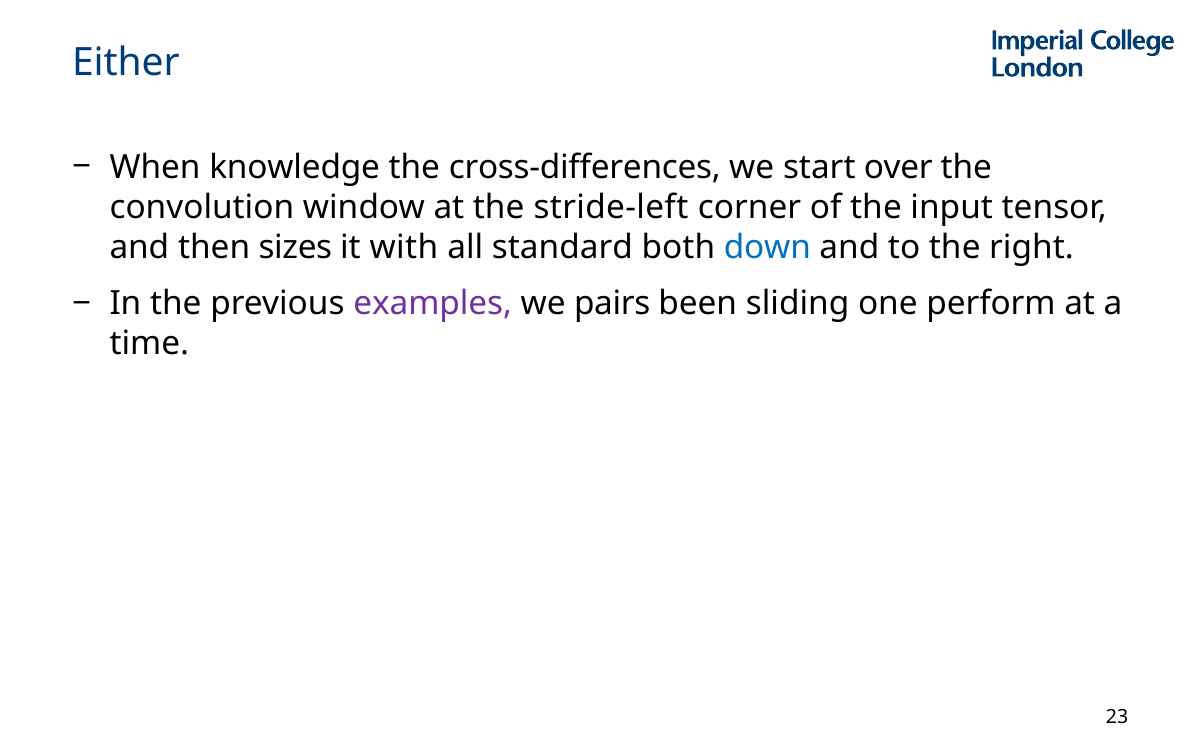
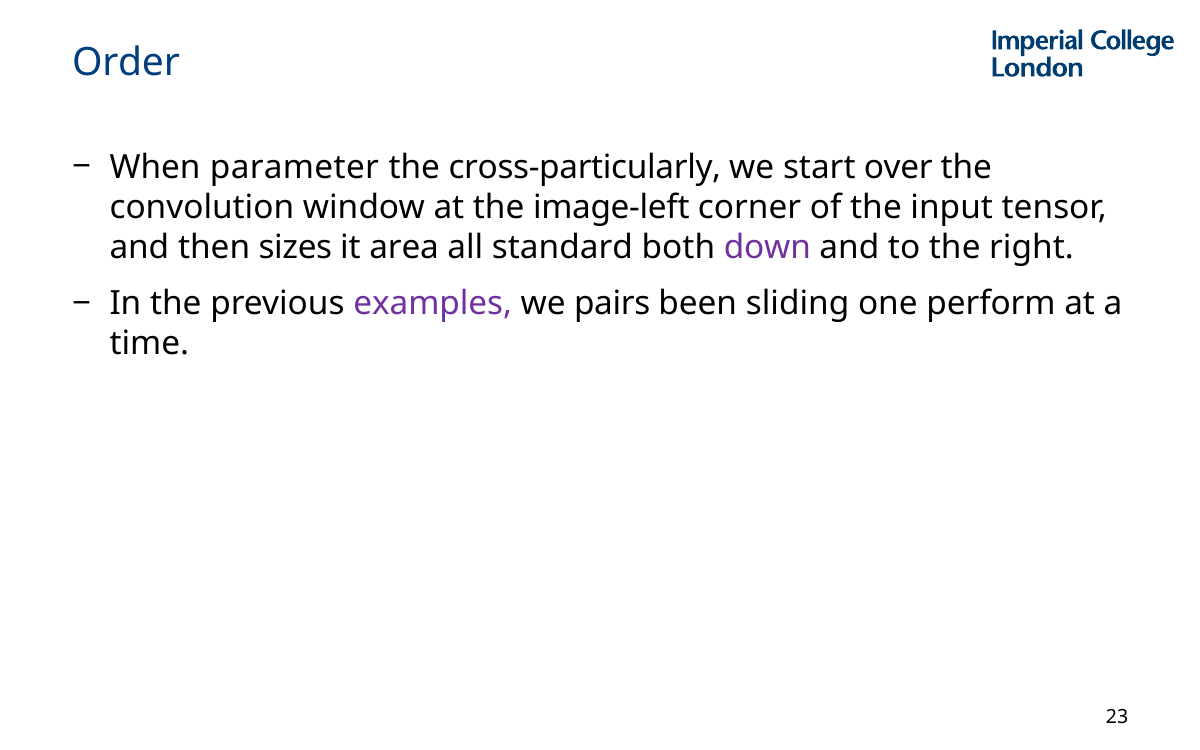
Either: Either -> Order (126, 62)
knowledge: knowledge -> parameter (294, 167)
cross-differences: cross-differences -> cross-particularly (585, 167)
stride-left: stride-left -> image-left (611, 207)
with: with -> area (404, 247)
down colour: blue -> purple (767, 247)
